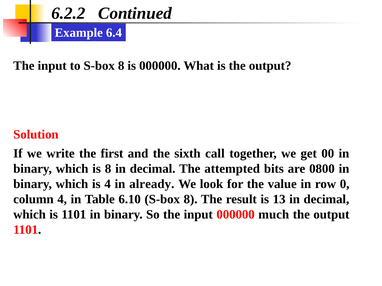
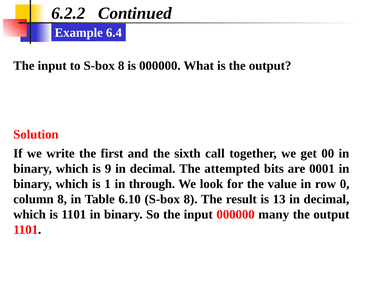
is 8: 8 -> 9 (108, 169)
0800: 0800 -> 0001 (322, 169)
is 4: 4 -> 1 (108, 184)
already: already -> through (152, 184)
column 4: 4 -> 8 (62, 199)
much: much -> many (274, 215)
